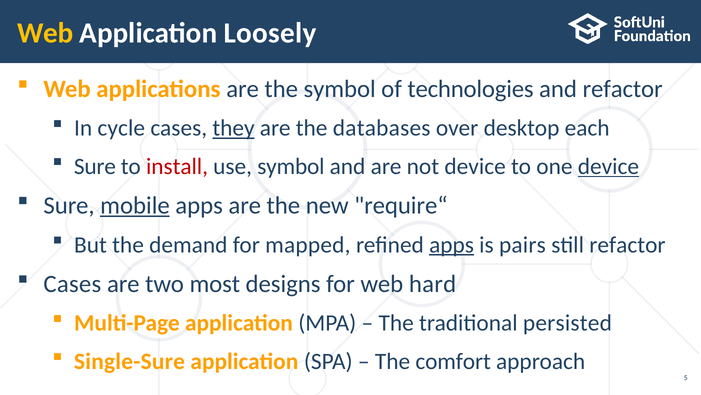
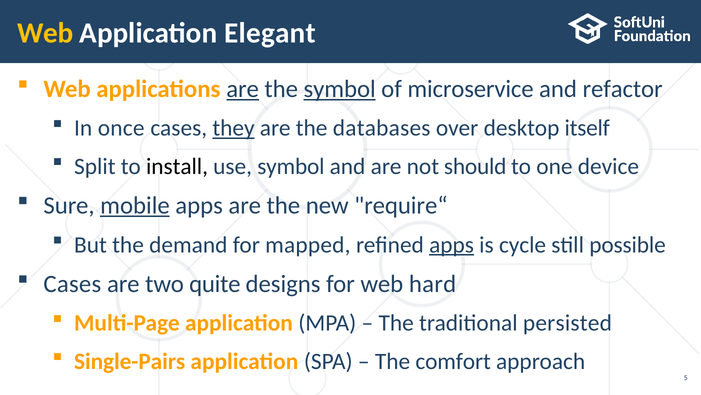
Loosely: Loosely -> Elegant (270, 33)
are underline: none -> present (243, 89)
symbol underline: none -> present (340, 89)
technologies: technologies -> microservice (471, 89)
cycle: cycle -> once (121, 128)
each: each -> itself (587, 128)
Sure: Sure -> Split (95, 166)
install colour: red -> black (177, 166)
not device: device -> should (475, 166)
device underline: present -> none (608, 166)
pairs: pairs -> cycle (523, 244)
still refactor: refactor -> possible (628, 244)
most: most -> quite (215, 284)
Single-Sure: Single-Sure -> Single-Pairs (130, 361)
